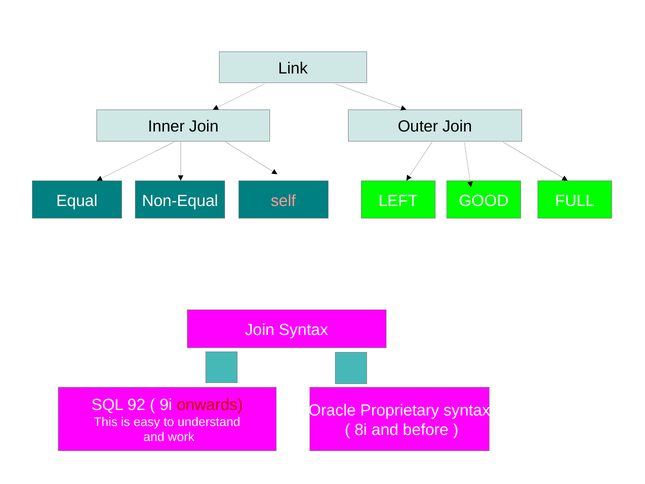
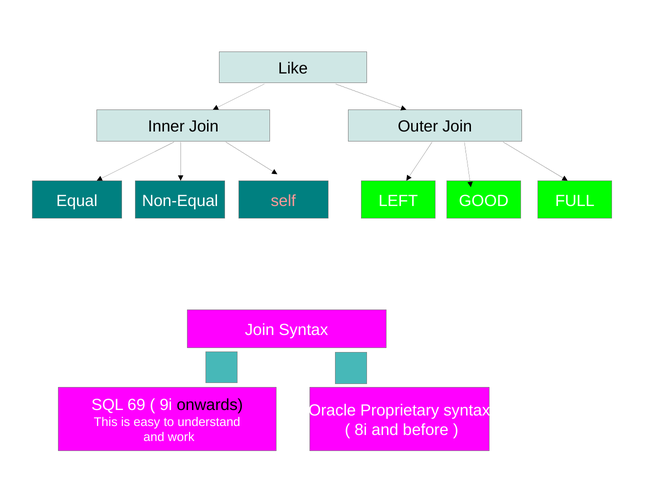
Link: Link -> Like (293, 68)
92: 92 -> 69 (136, 405)
onwards colour: red -> black (210, 405)
